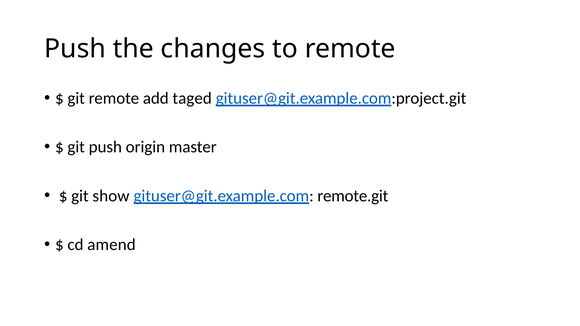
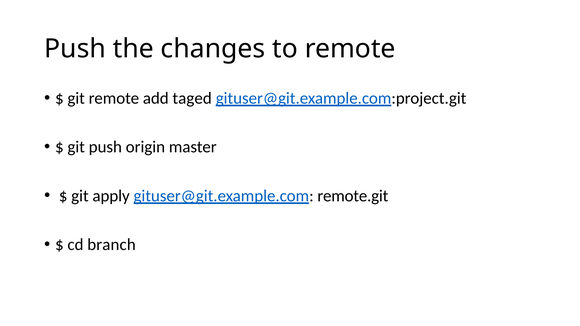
show: show -> apply (111, 196)
amend: amend -> branch (111, 245)
